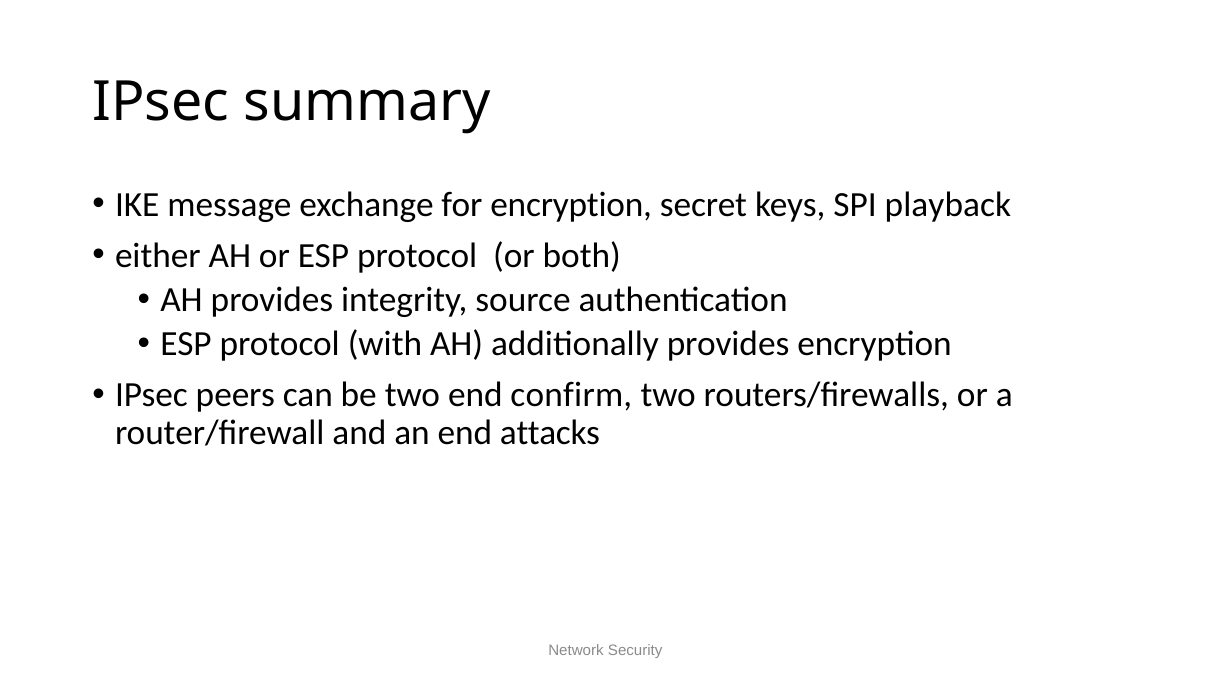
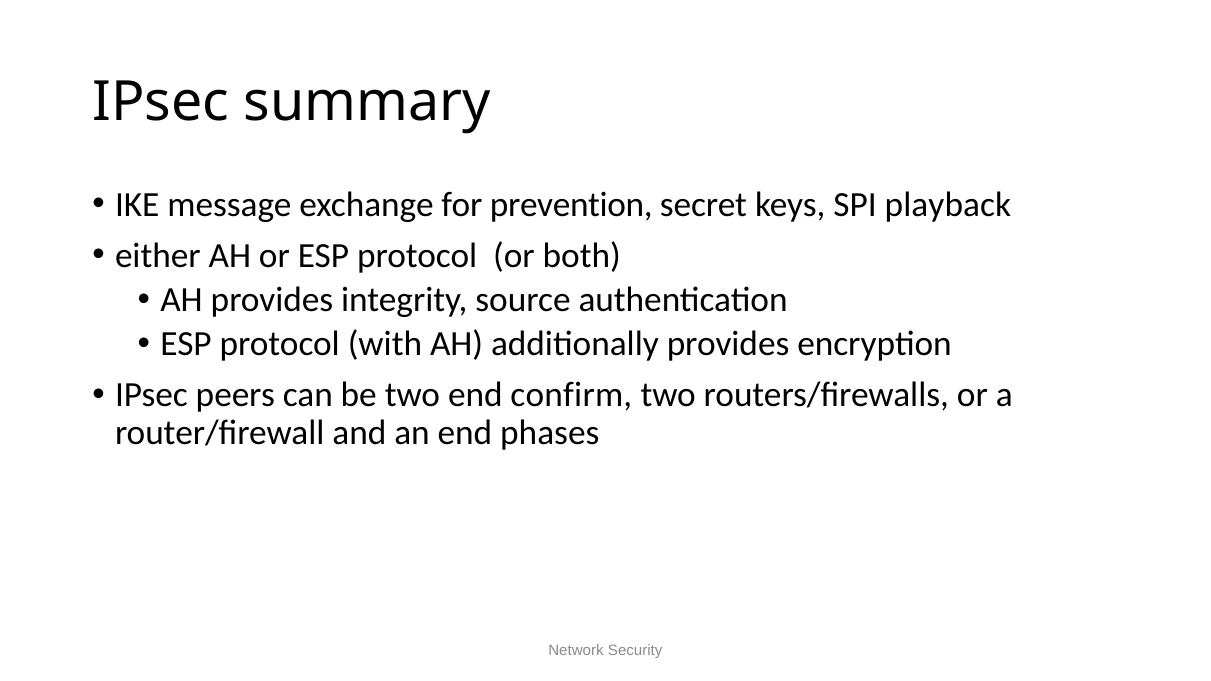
for encryption: encryption -> prevention (571, 205)
attacks: attacks -> phases (550, 433)
